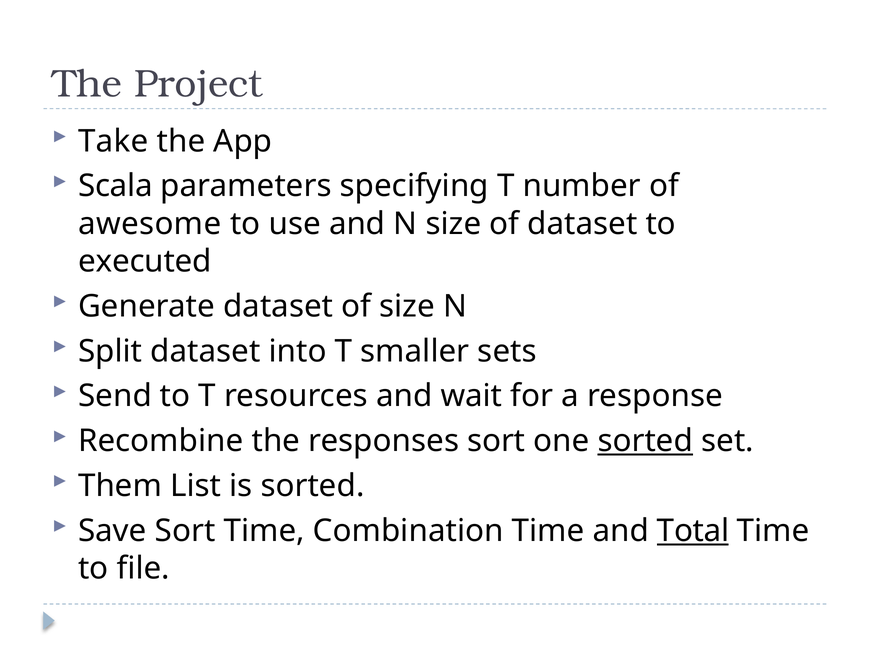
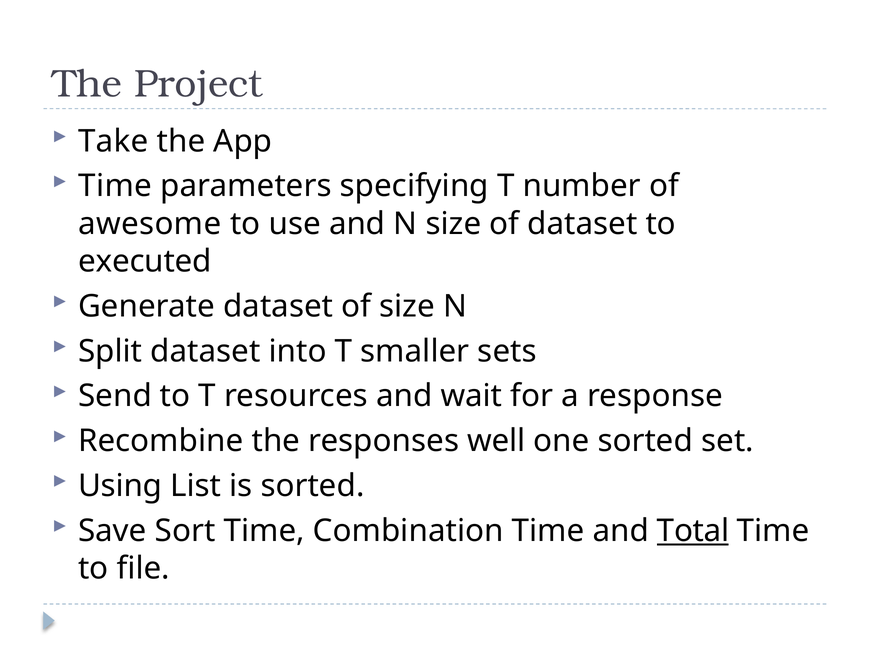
Scala: Scala -> Time (115, 186)
responses sort: sort -> well (496, 441)
sorted underline: present -> none (645, 441)
Them: Them -> Using (120, 486)
